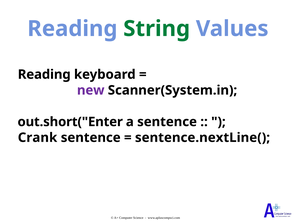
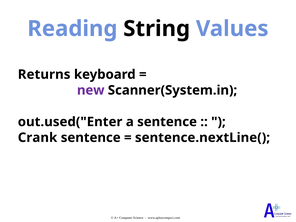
String colour: green -> black (157, 29)
Reading: Reading -> Returns (44, 74)
out.short("Enter: out.short("Enter -> out.used("Enter (70, 122)
